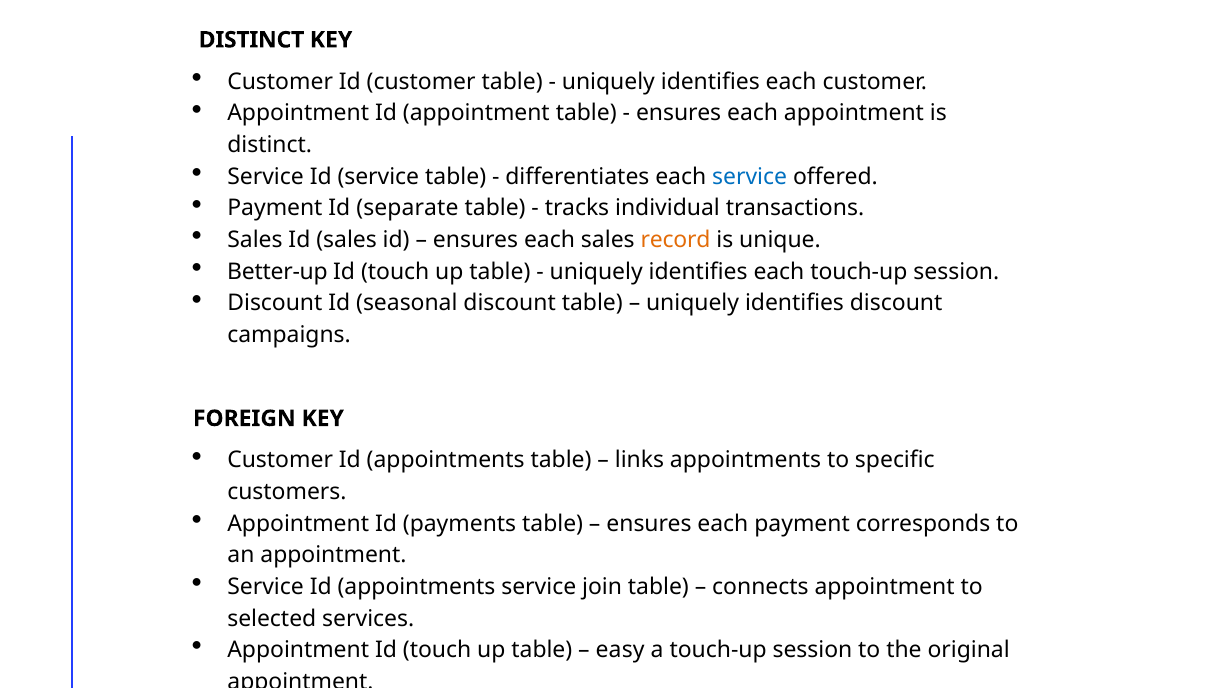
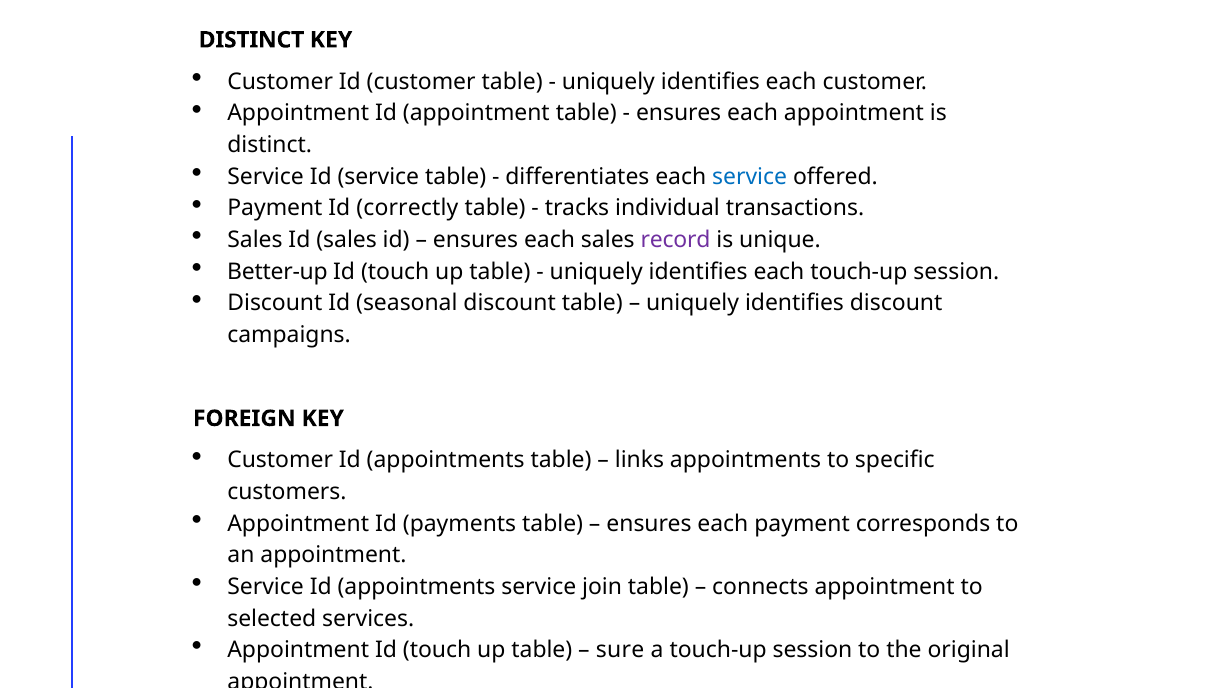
separate: separate -> correctly (407, 208)
record colour: orange -> purple (676, 240)
easy: easy -> sure (620, 650)
